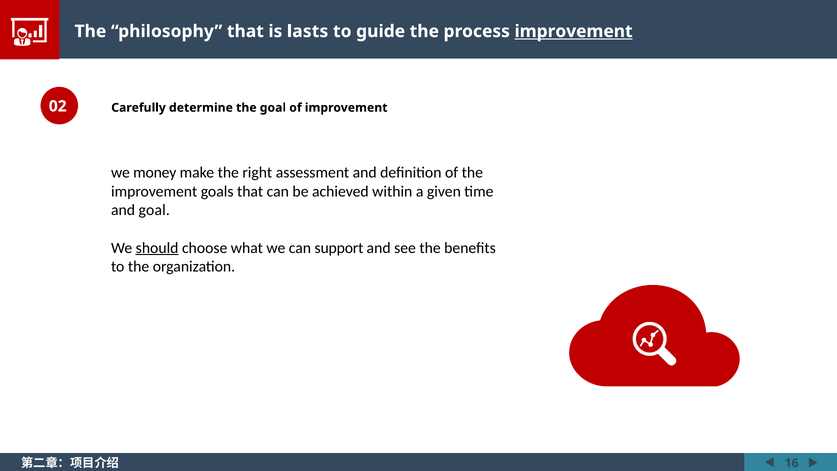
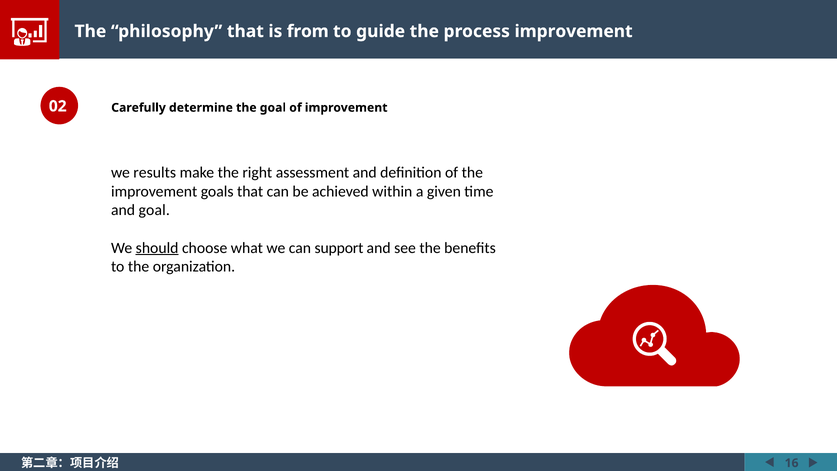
lasts: lasts -> from (308, 31)
improvement underline: present -> none (574, 31)
money: money -> results (155, 172)
